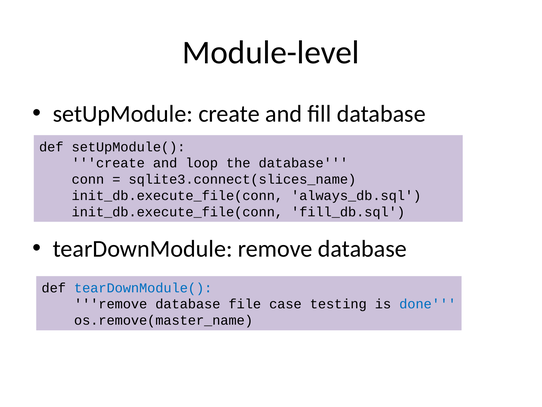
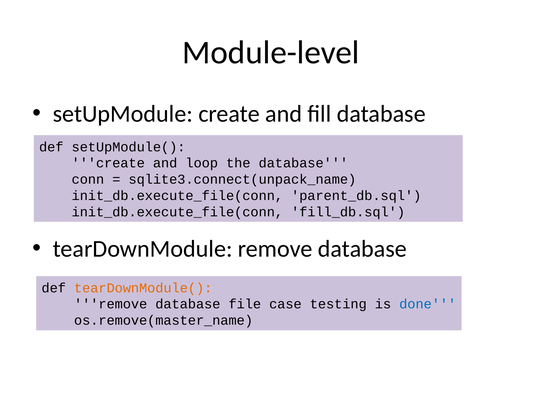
sqlite3.connect(slices_name: sqlite3.connect(slices_name -> sqlite3.connect(unpack_name (242, 179)
always_db.sql: always_db.sql -> parent_db.sql (356, 195)
tearDownModule( colour: blue -> orange (143, 288)
